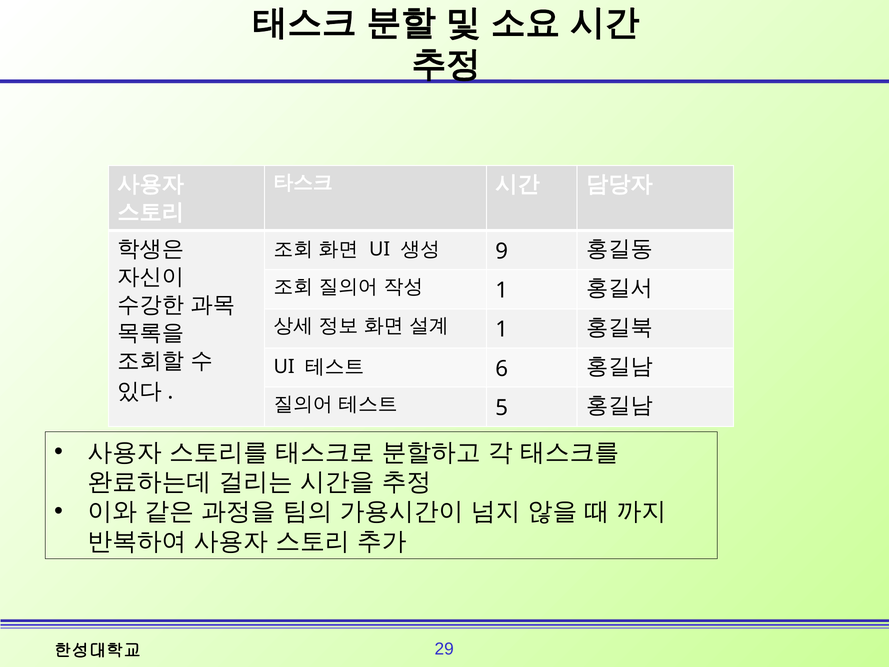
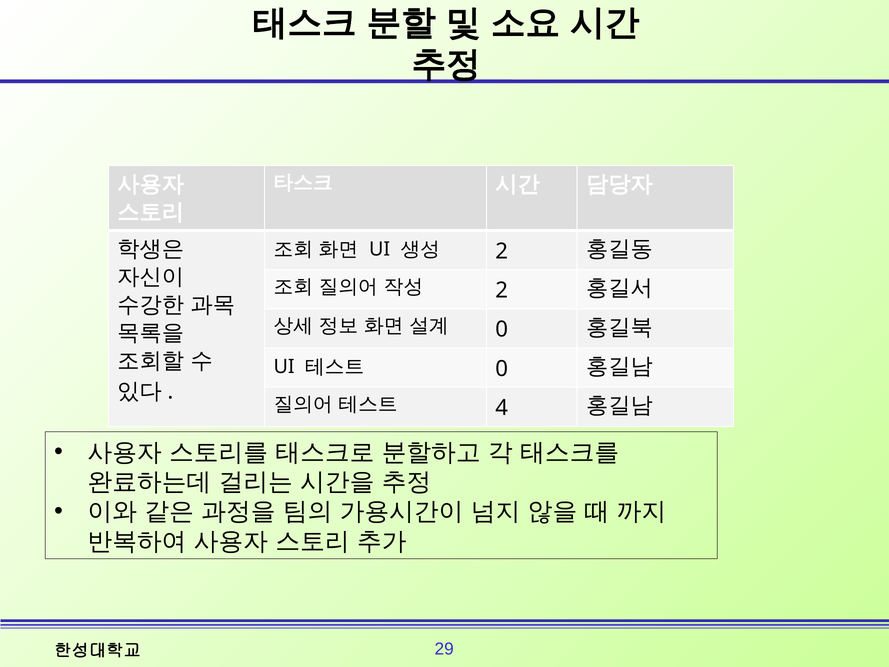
9: 9 -> 2 (502, 251)
1: 1 -> 2 (502, 290)
1: 1 -> 0 (502, 329)
6: 6 -> 0 (502, 369)
5: 5 -> 4 (502, 408)
